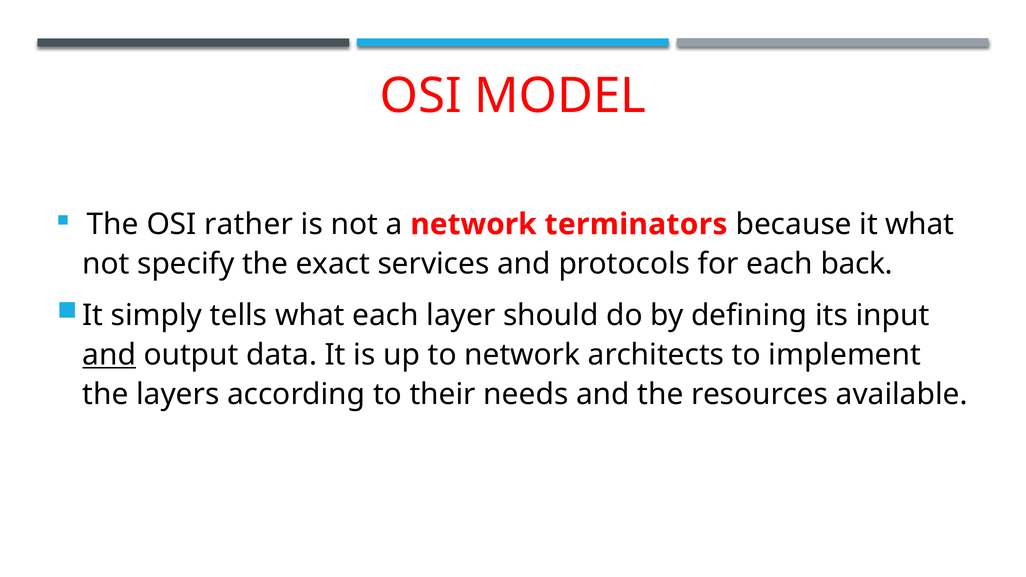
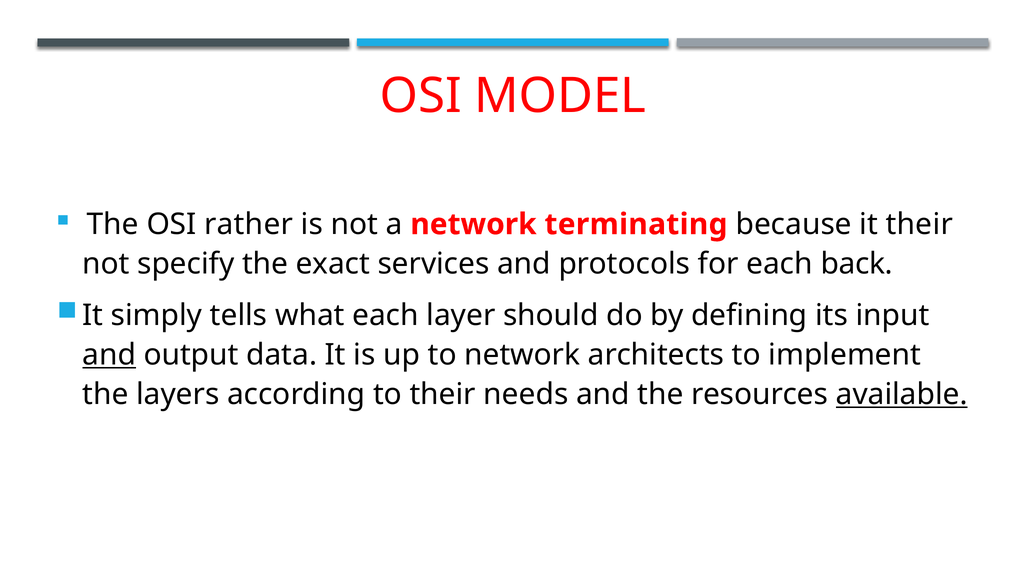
terminators: terminators -> terminating (636, 224)
it what: what -> their (919, 224)
available underline: none -> present (902, 394)
